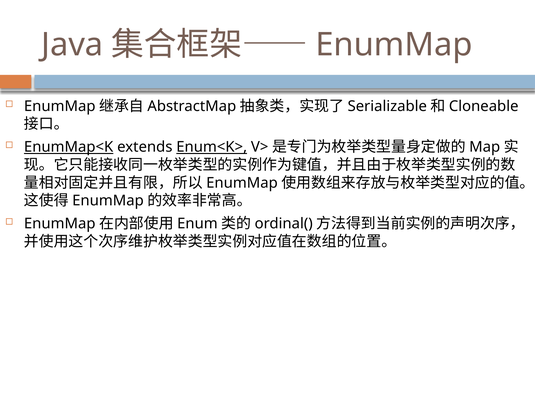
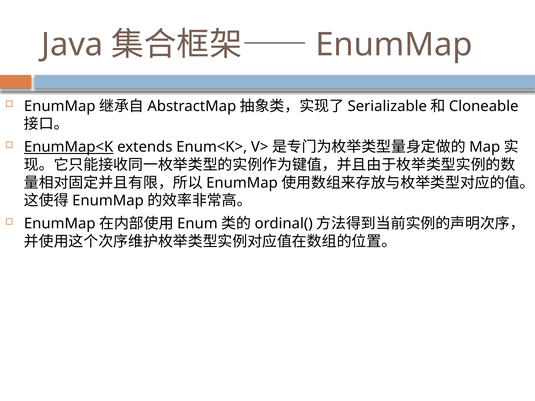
Enum<K> underline: present -> none (212, 147)
